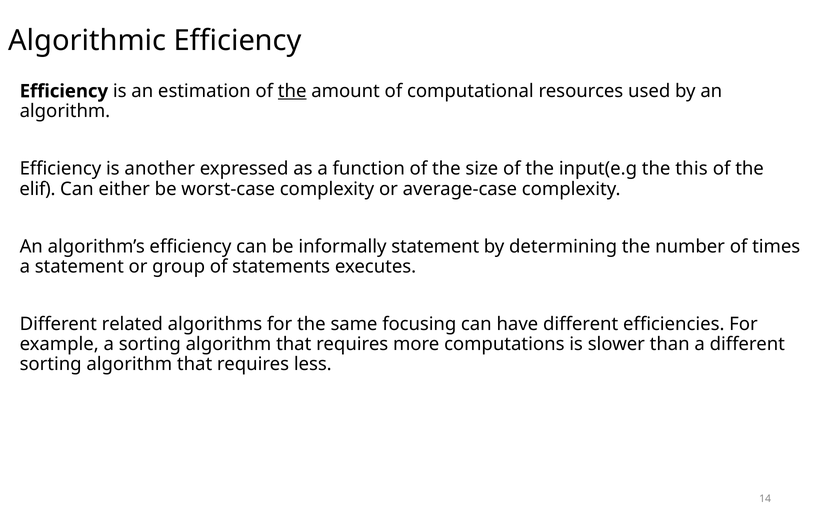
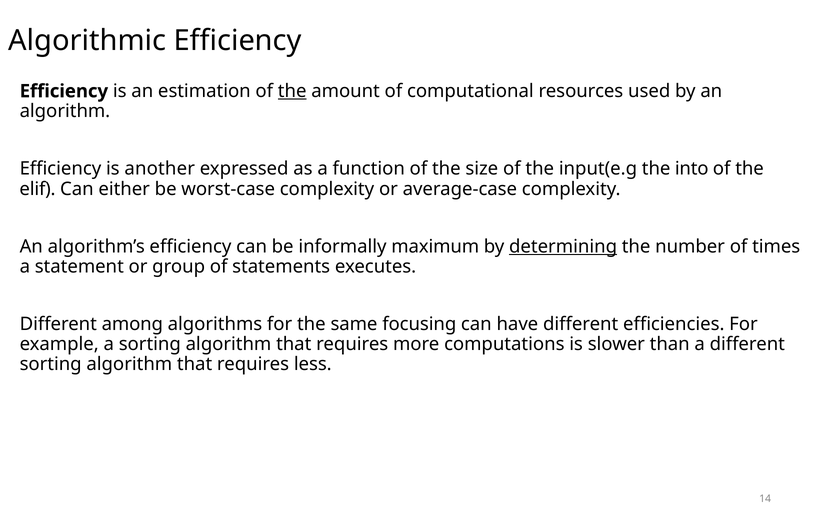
this: this -> into (692, 169)
informally statement: statement -> maximum (435, 247)
determining underline: none -> present (563, 247)
related: related -> among (132, 324)
